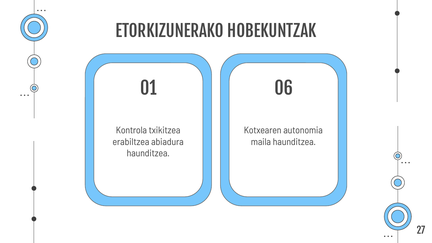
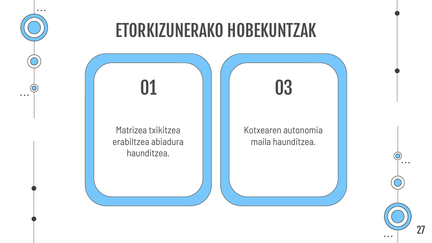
06: 06 -> 03 (284, 89)
Kontrola: Kontrola -> Matrizea (131, 130)
